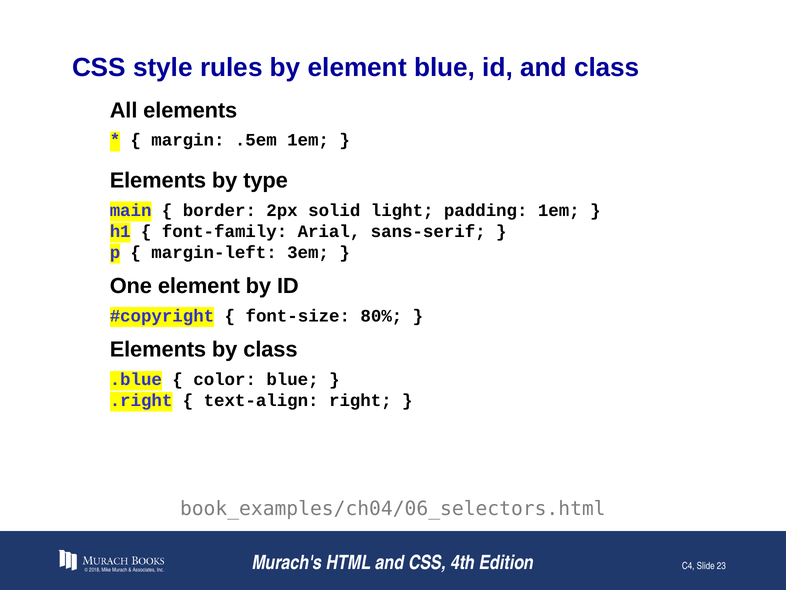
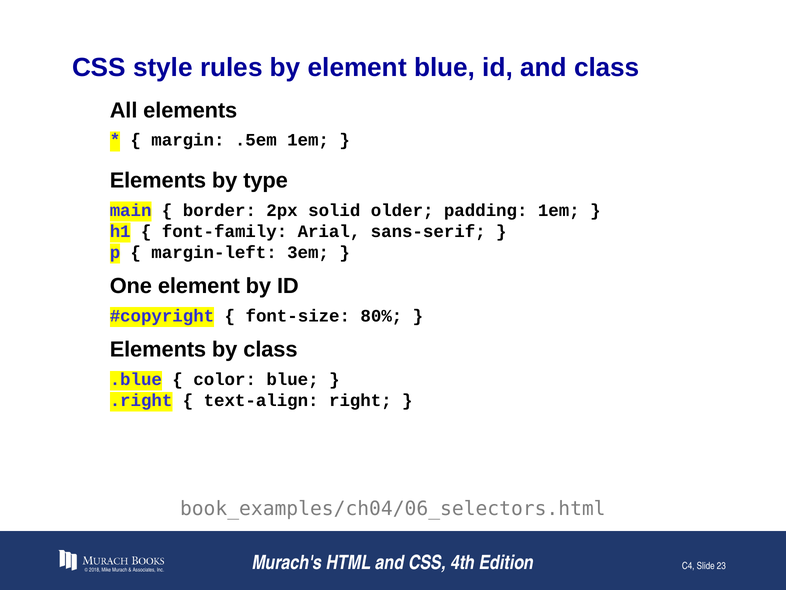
light: light -> older (402, 210)
